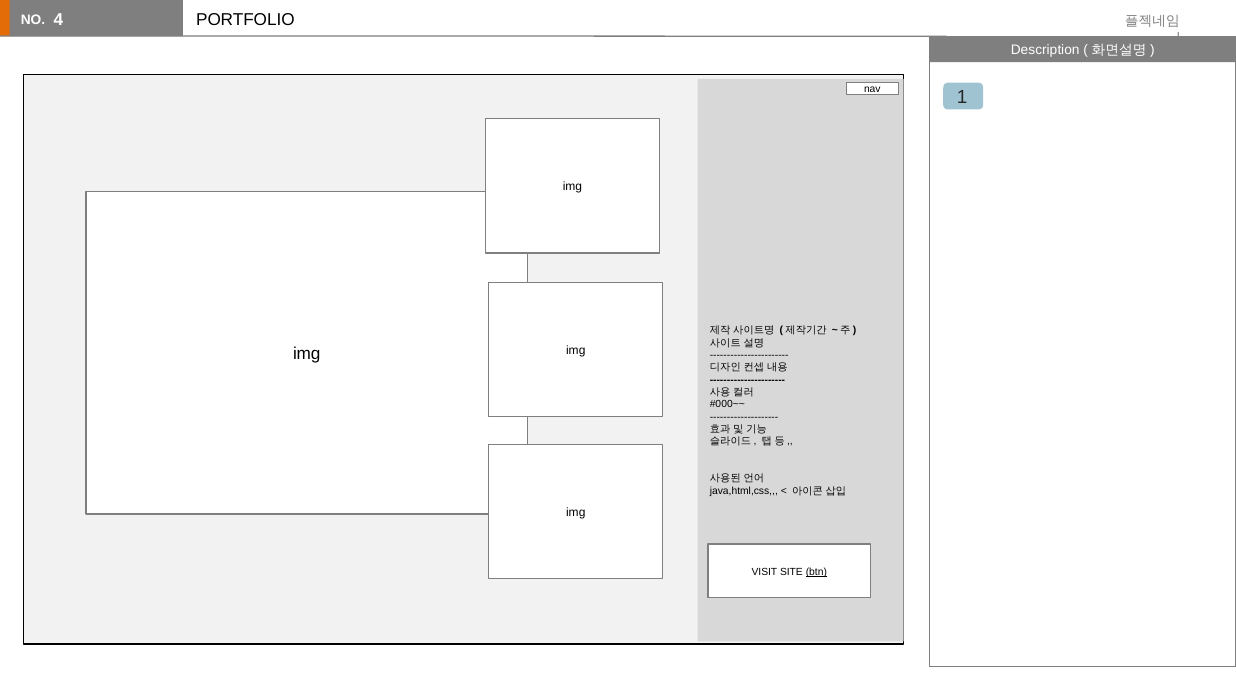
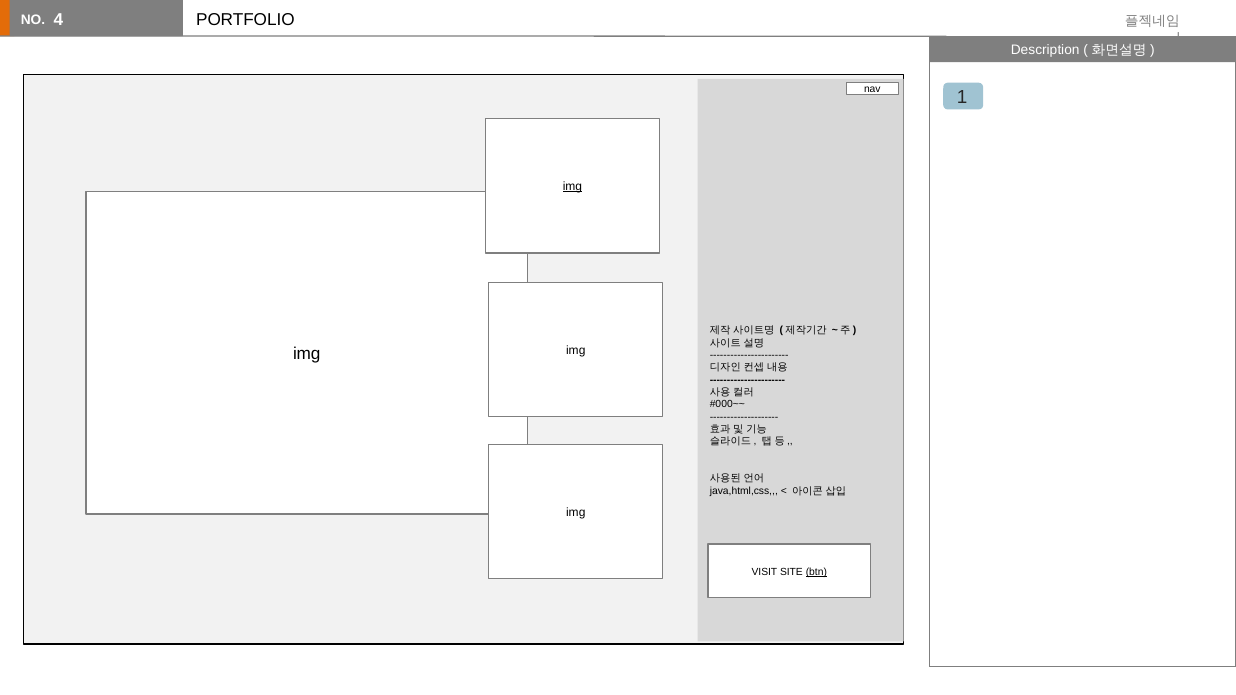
img underline: none -> present (572, 187)
